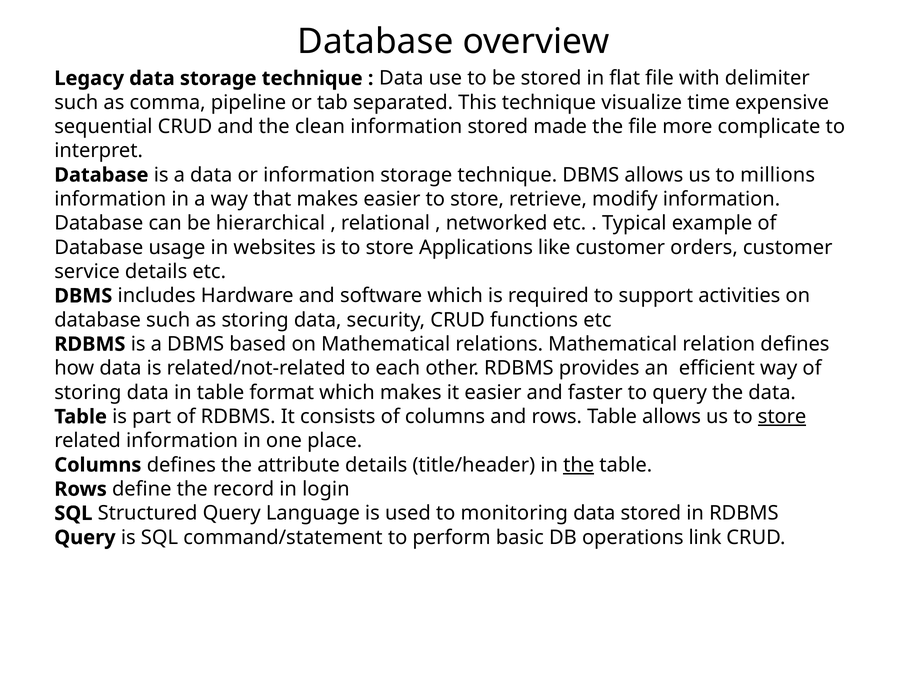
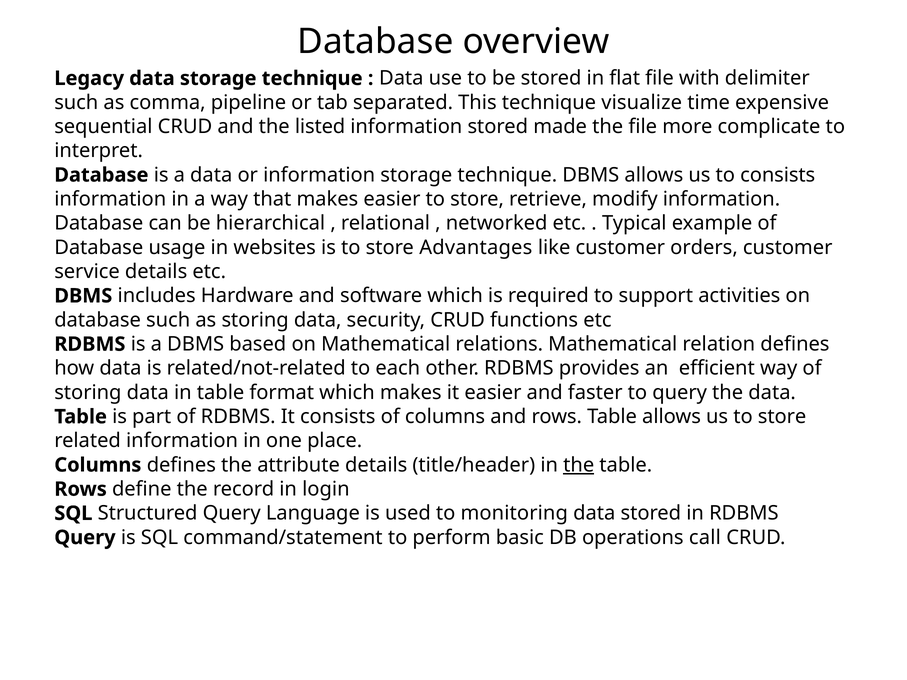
clean: clean -> listed (320, 127)
to millions: millions -> consists (778, 175)
Applications: Applications -> Advantages (476, 248)
store underline: present -> none (782, 417)
link: link -> call (705, 538)
